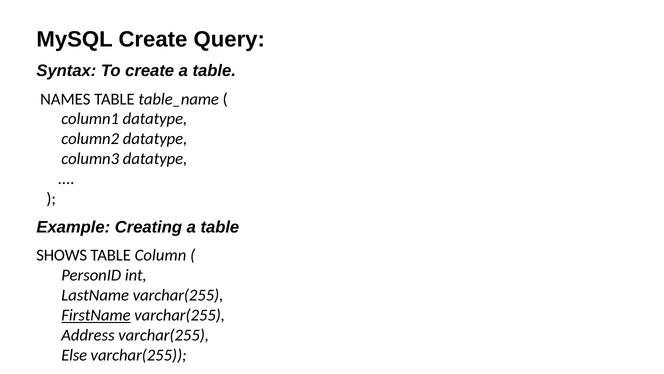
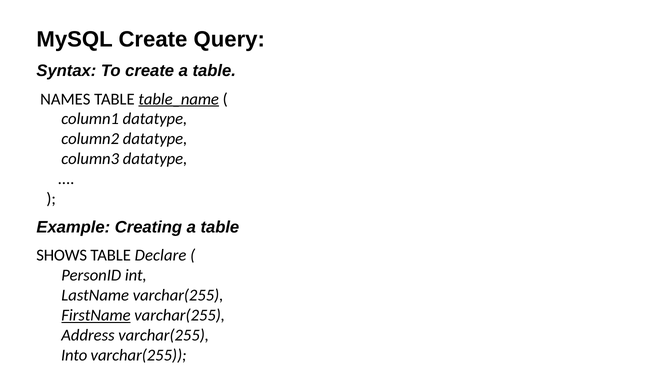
table_name underline: none -> present (179, 99)
Column: Column -> Declare (161, 255)
Else: Else -> Into (74, 355)
